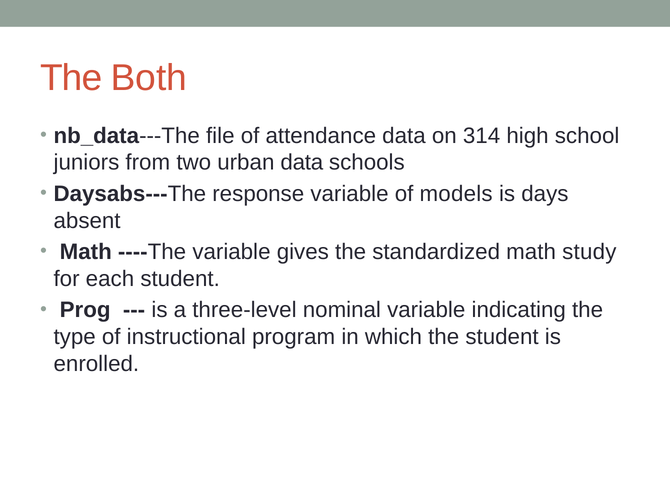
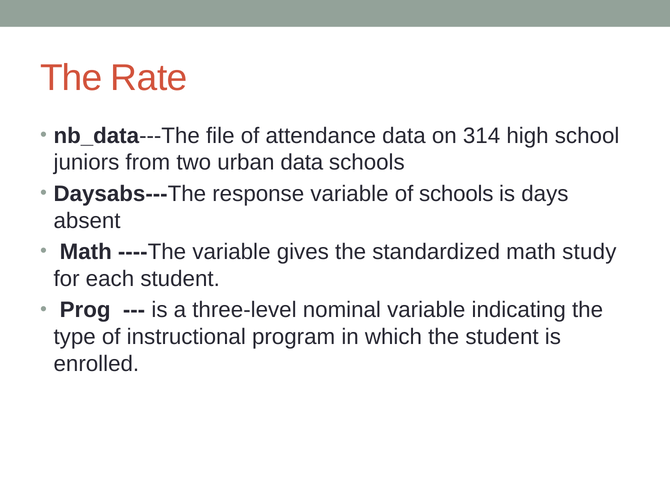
Both: Both -> Rate (149, 78)
of models: models -> schools (456, 194)
